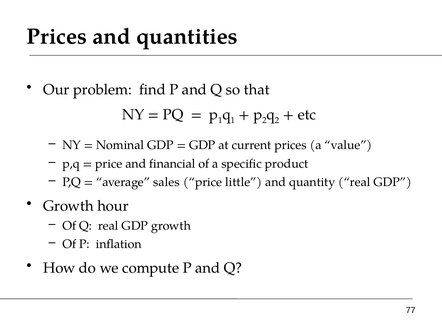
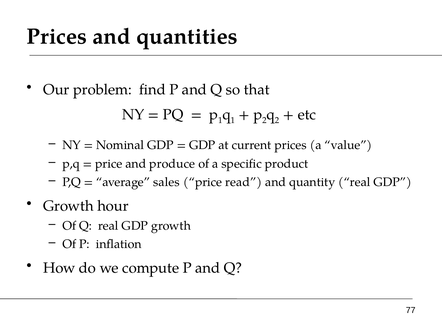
financial: financial -> produce (172, 163)
little: little -> read (244, 182)
